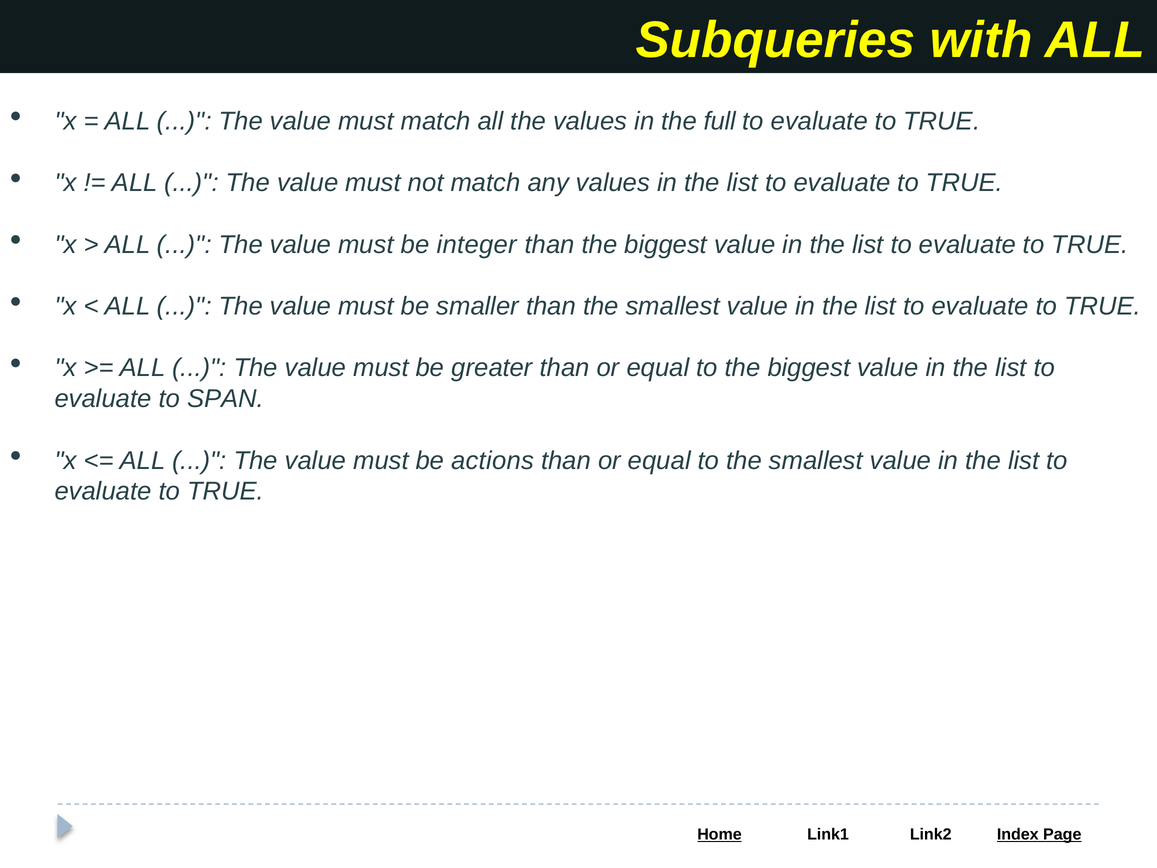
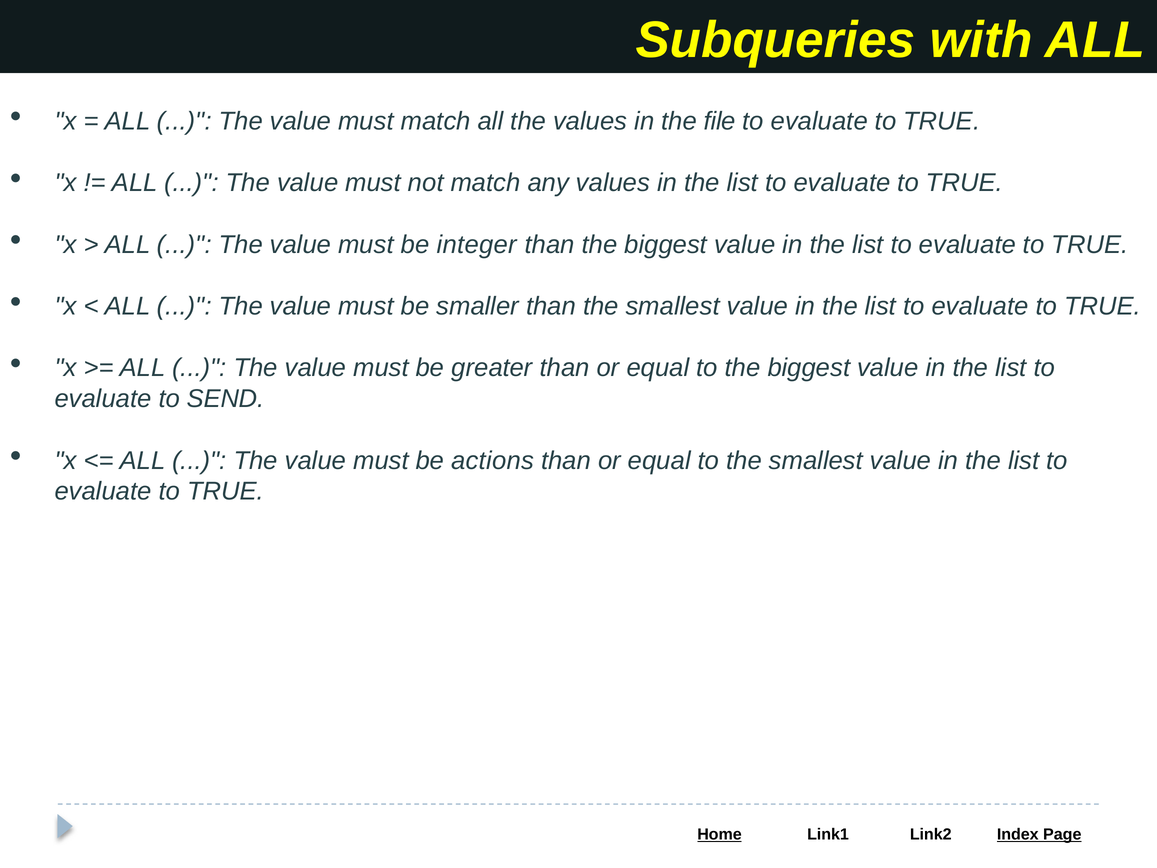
full: full -> file (720, 121)
SPAN: SPAN -> SEND (226, 399)
